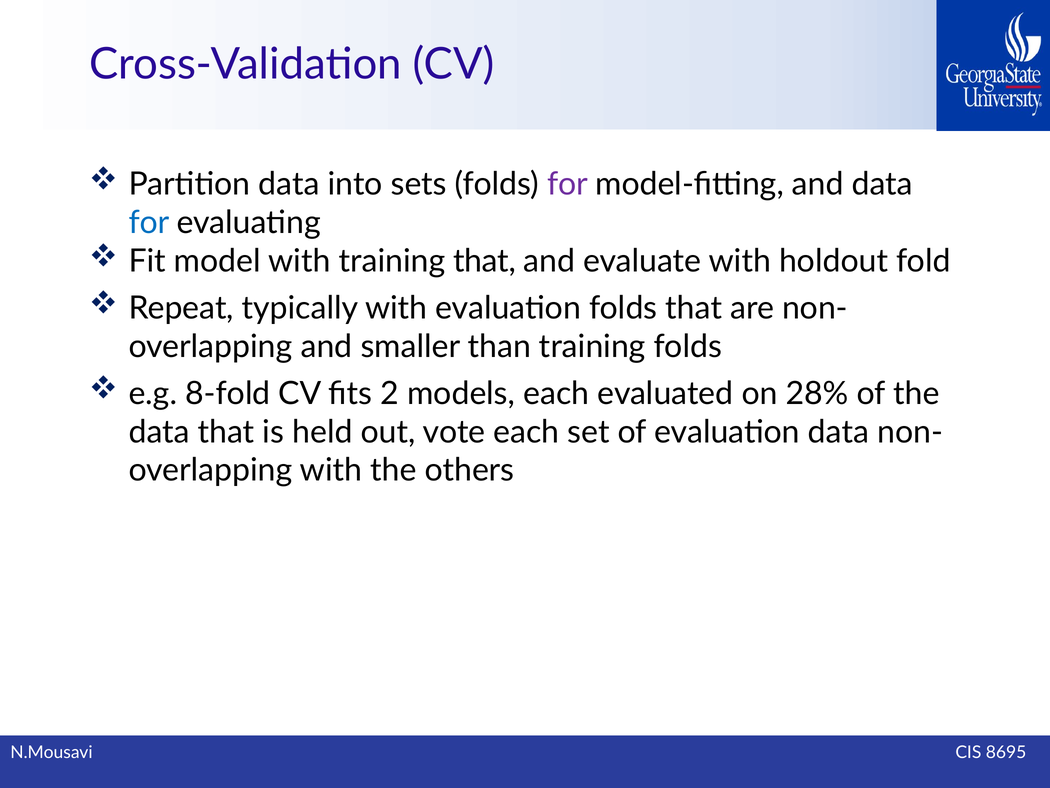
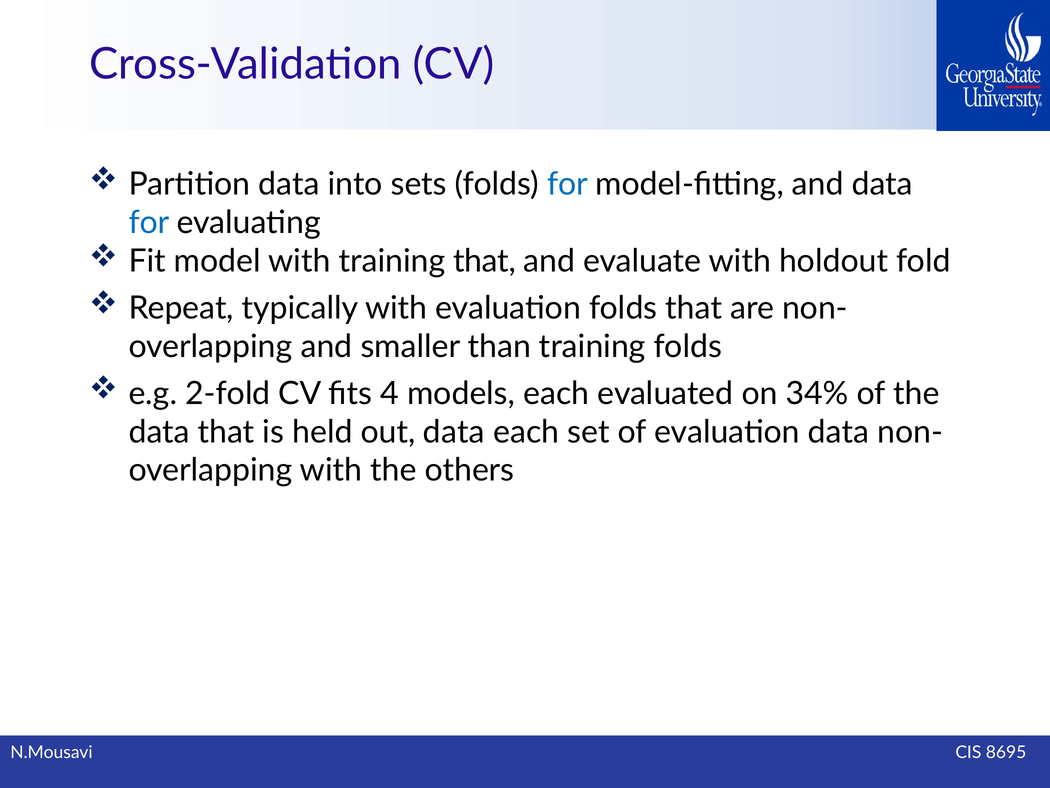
for colour: purple -> blue (568, 184)
8-fold: 8-fold -> 2-fold (228, 393)
2: 2 -> 4 (390, 393)
28%: 28% -> 34% (817, 393)
out vote: vote -> data (454, 432)
